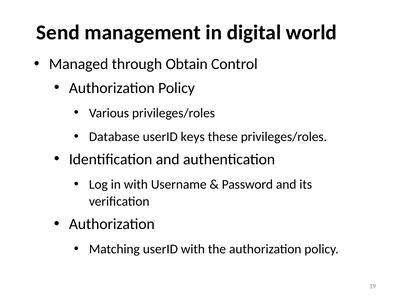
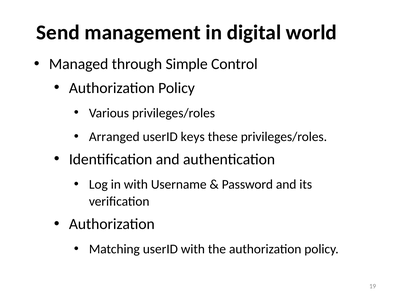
Obtain: Obtain -> Simple (187, 64)
Database: Database -> Arranged (114, 137)
